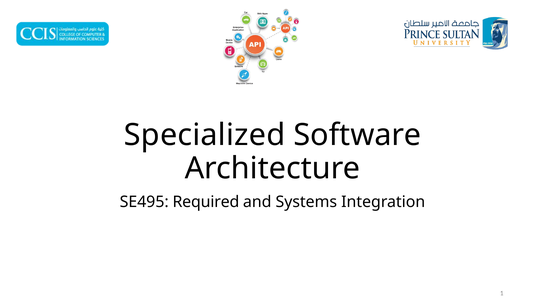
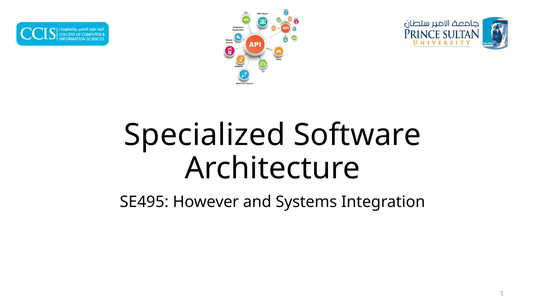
Required: Required -> However (206, 201)
